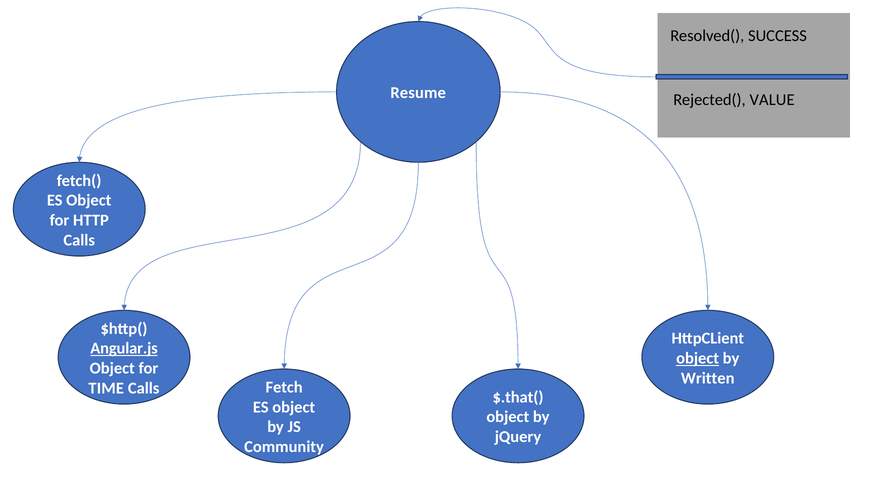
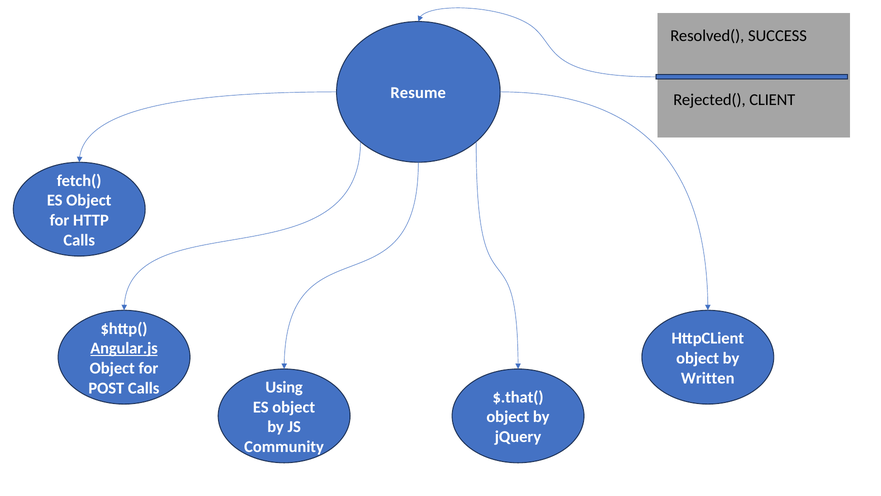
VALUE: VALUE -> CLIENT (772, 100)
object underline: present -> none (698, 358)
TIME: TIME -> POST (106, 388)
Fetch: Fetch -> Using (284, 387)
